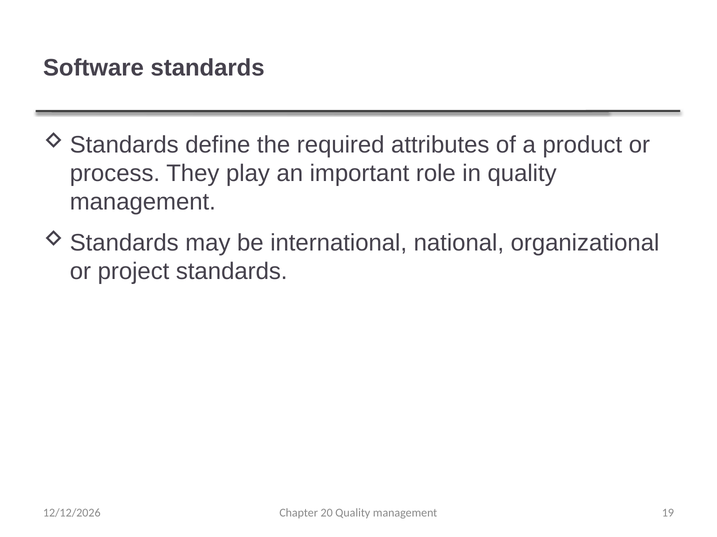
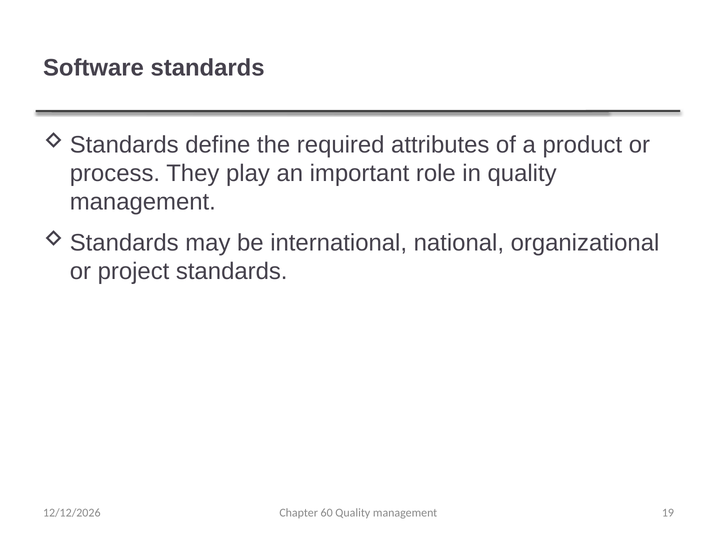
20: 20 -> 60 (327, 513)
